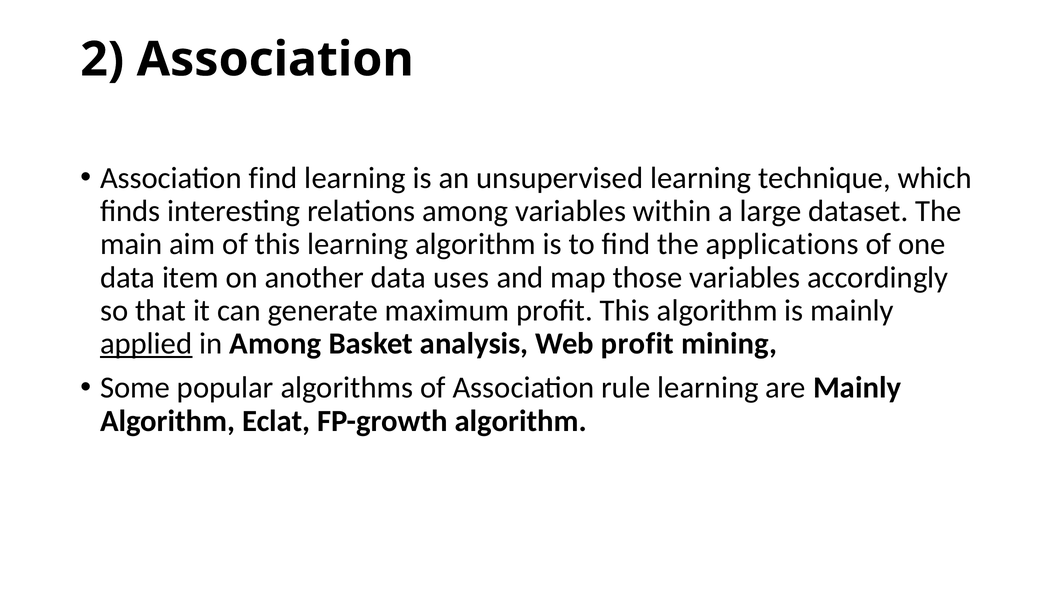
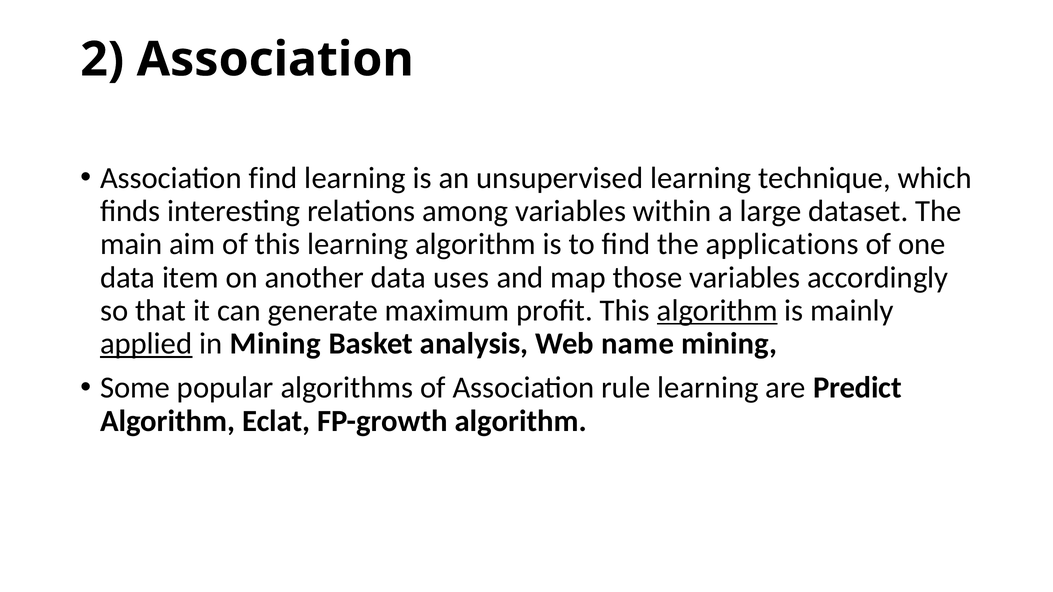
algorithm underline: none -> present (717, 311)
in Among: Among -> Mining (275, 344)
Web profit: profit -> name (637, 344)
are Mainly: Mainly -> Predict (857, 388)
